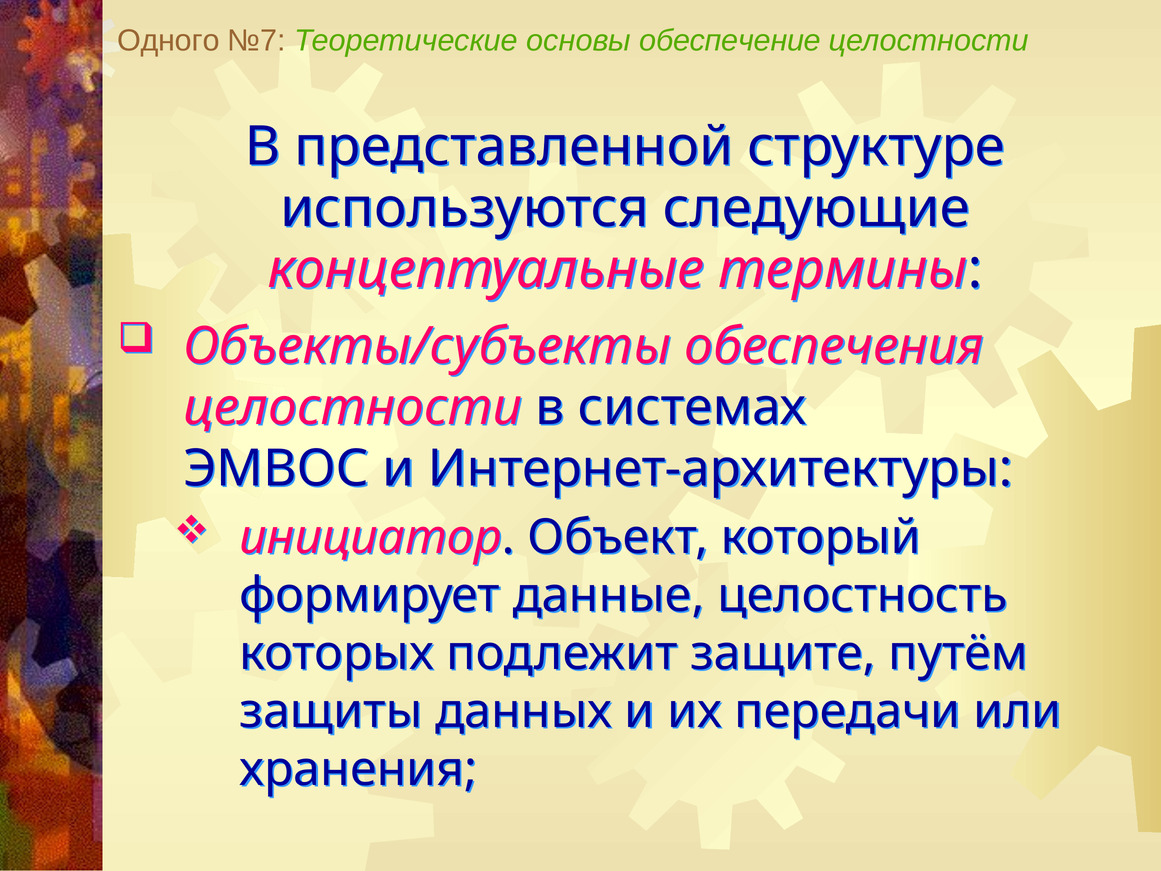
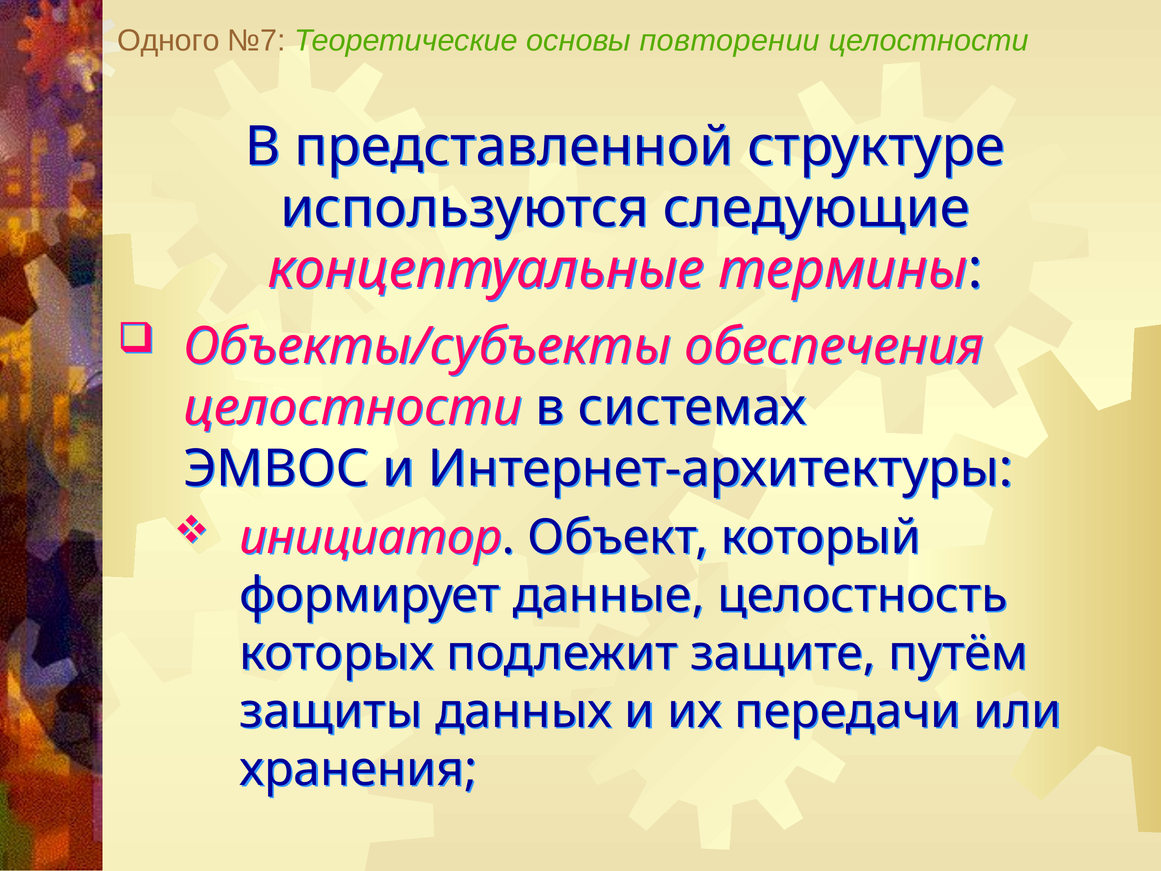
обеспечение: обеспечение -> повторении (730, 41)
